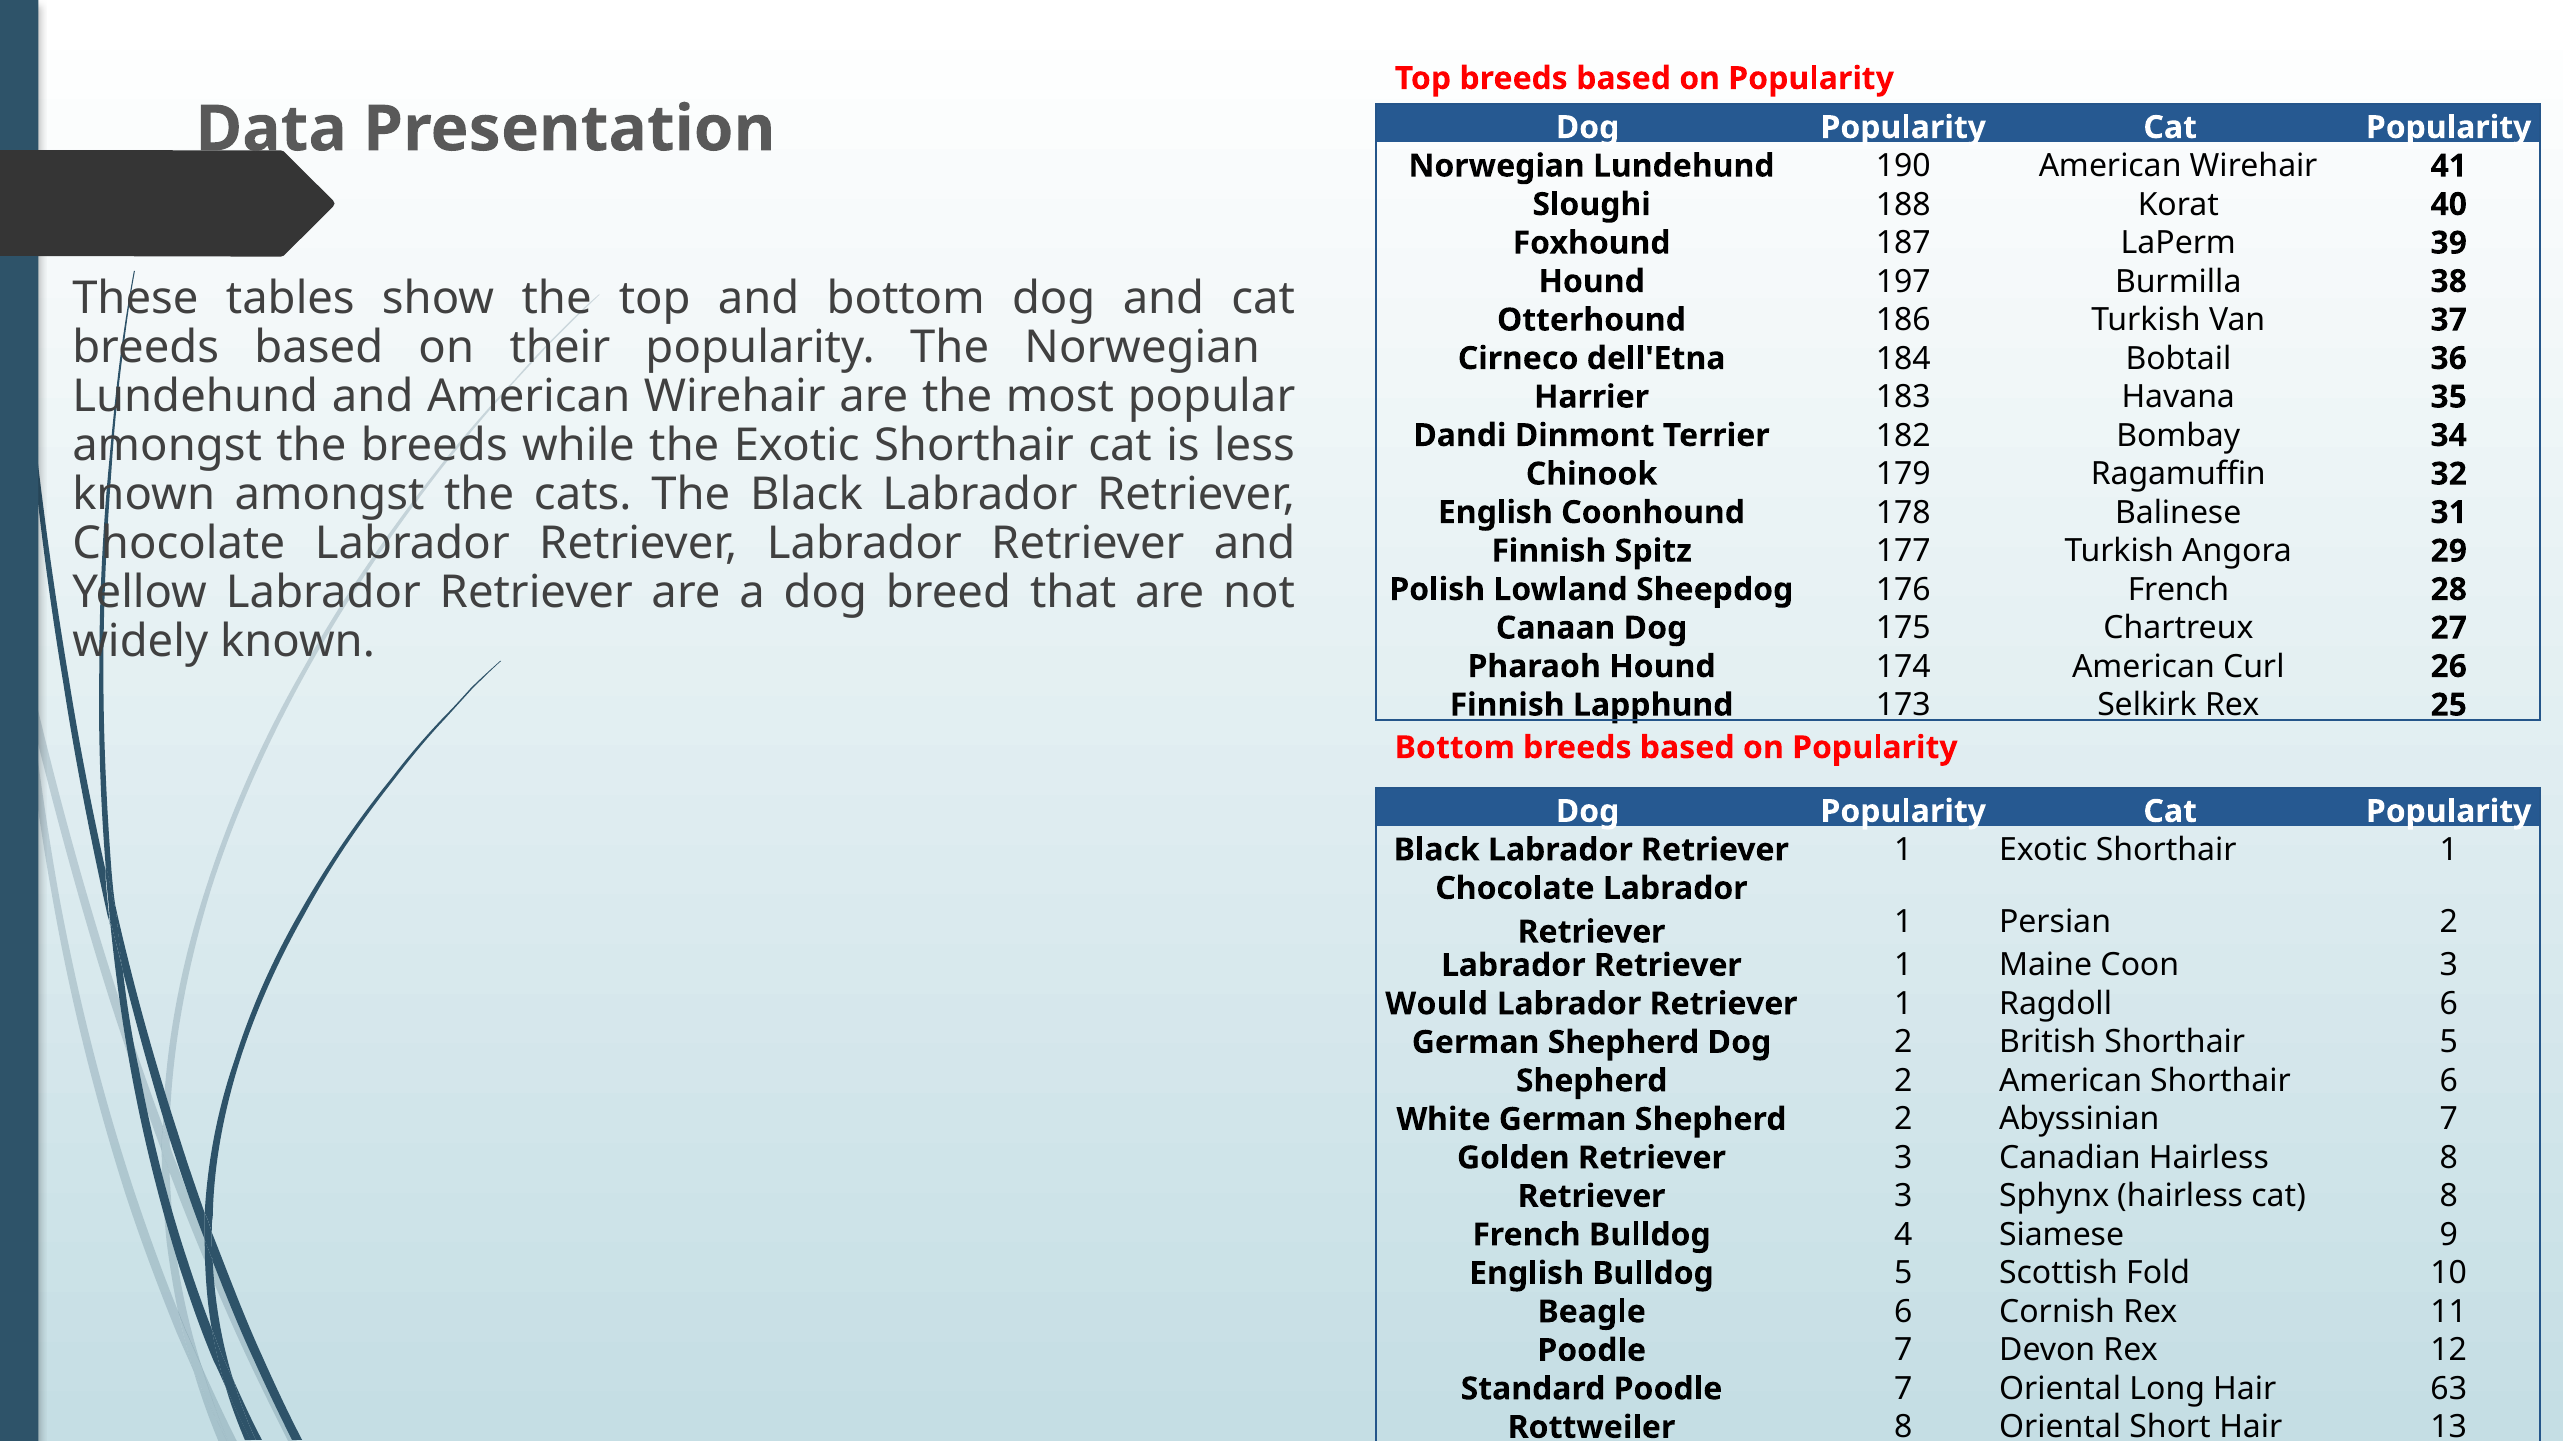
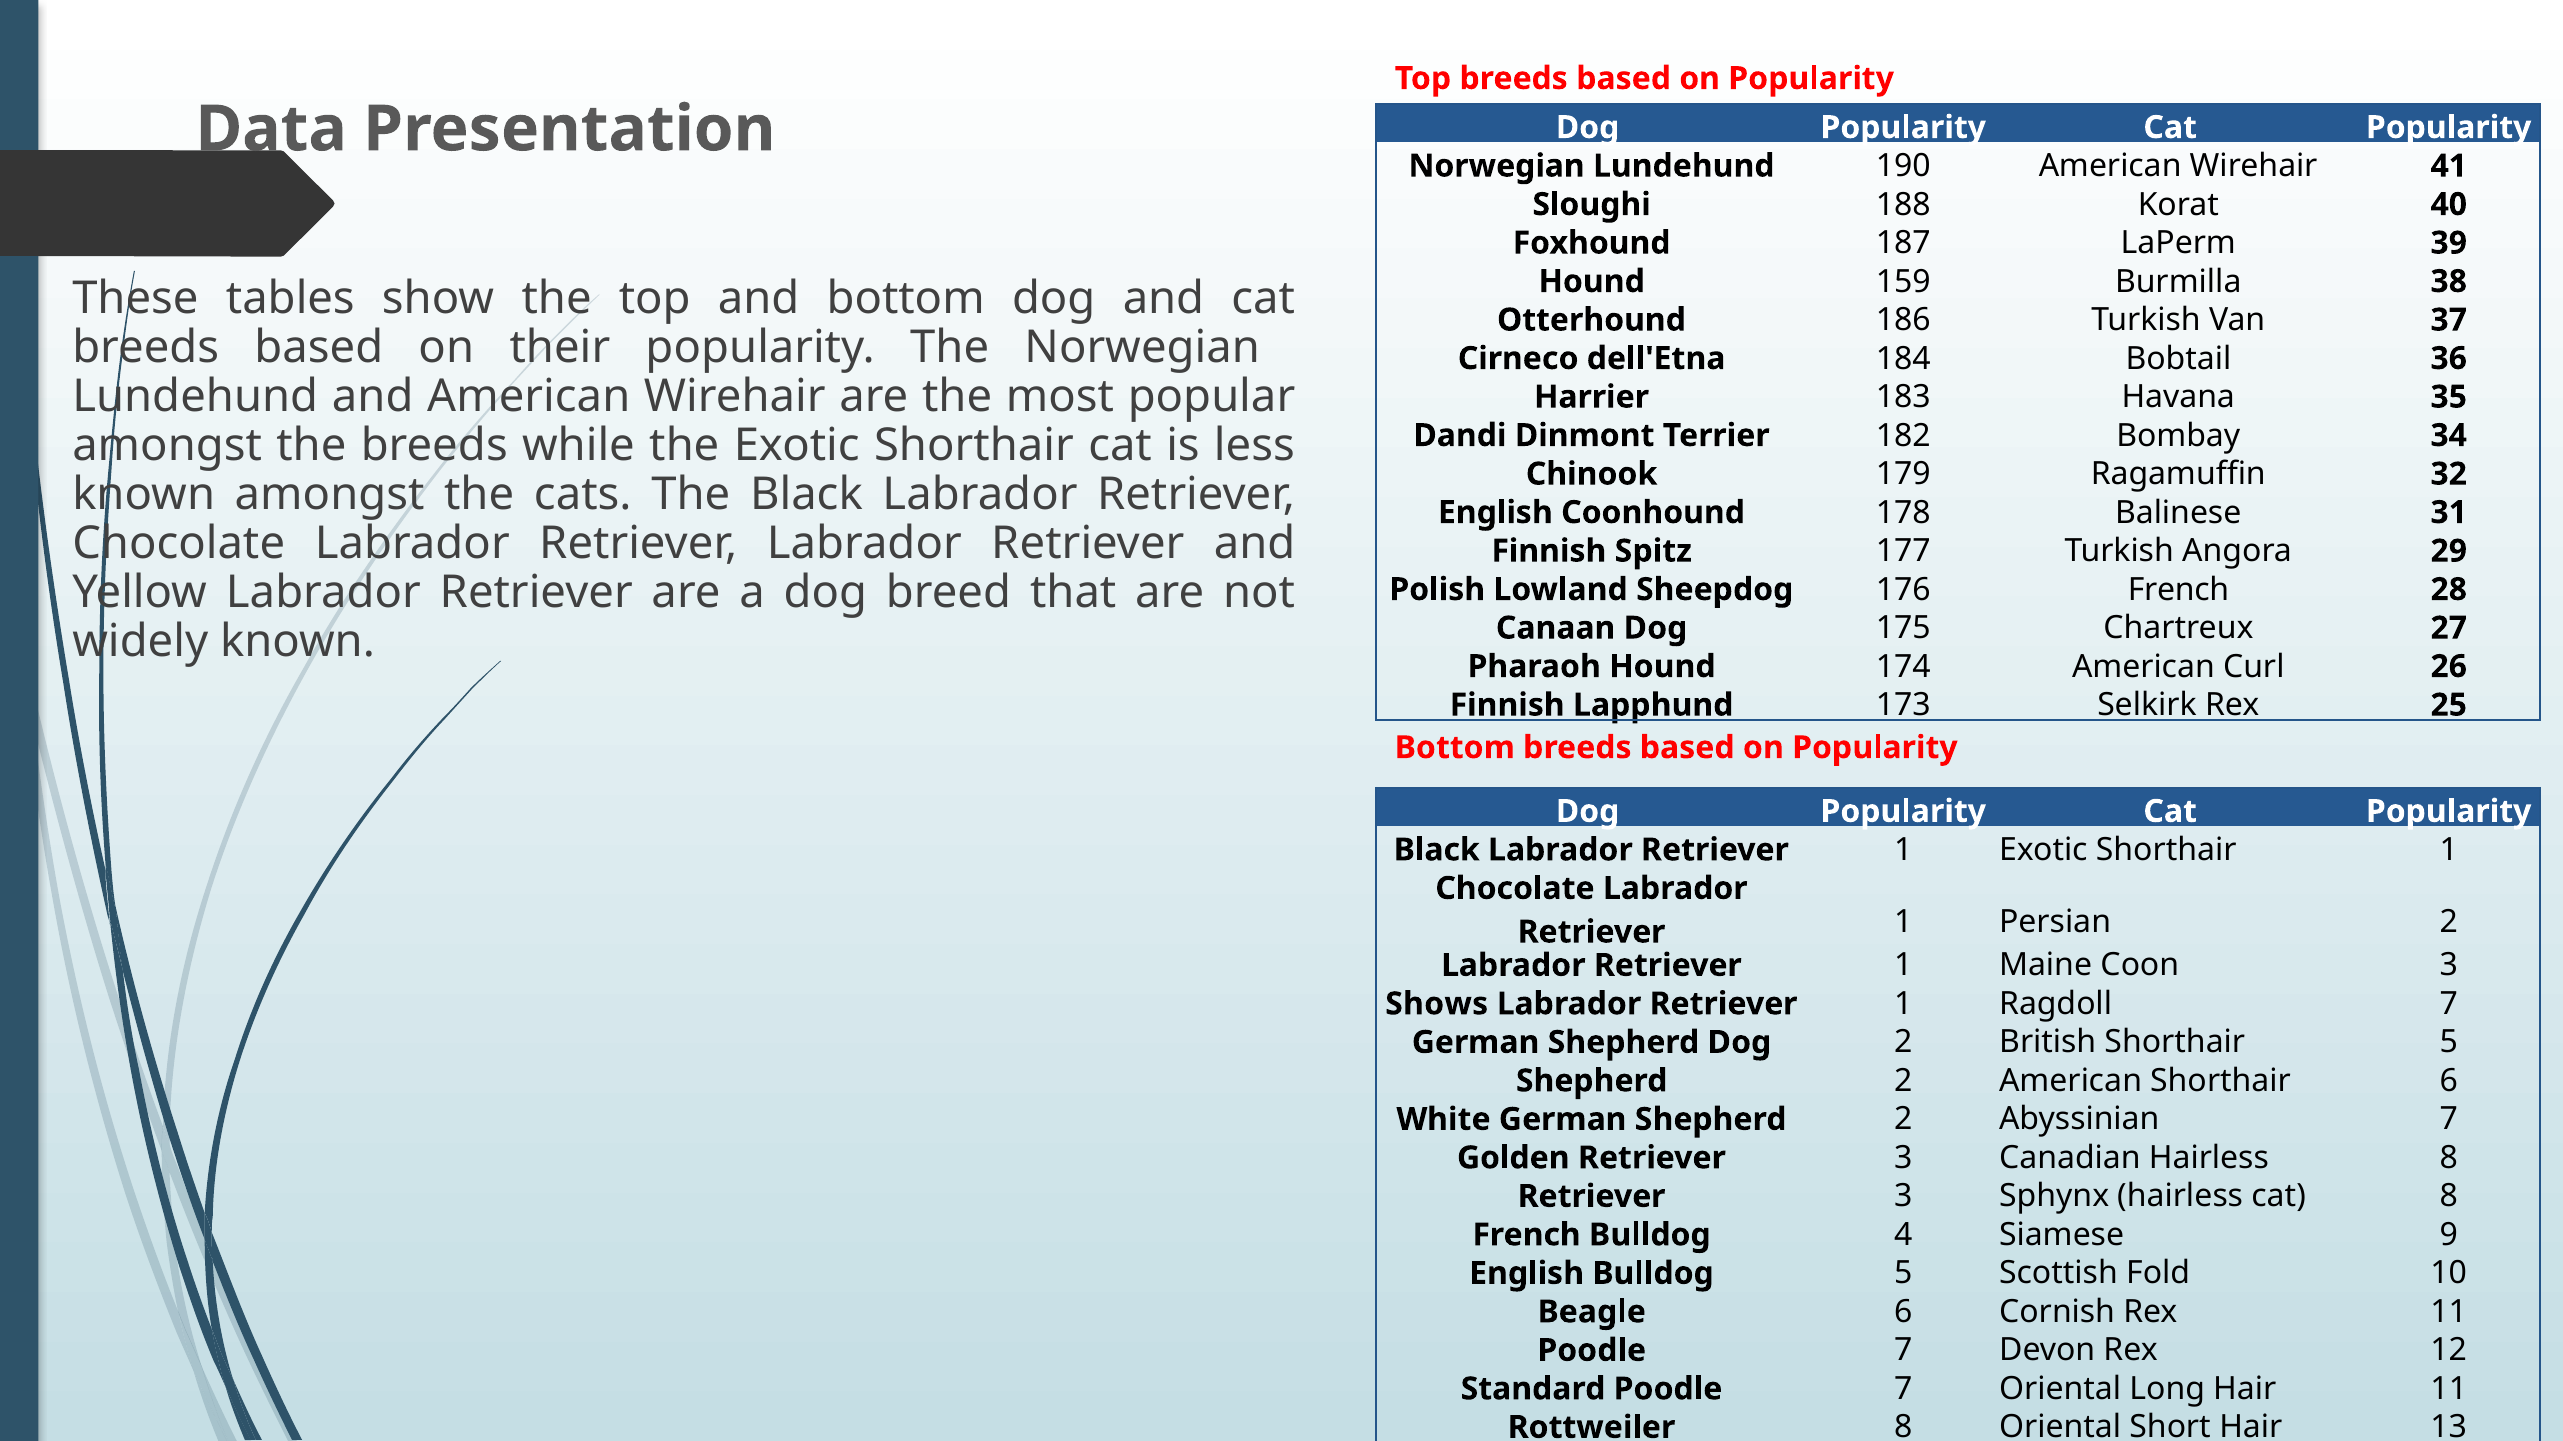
197: 197 -> 159 (1903, 282)
Would: Would -> Shows (1437, 1004)
Ragdoll 6: 6 -> 7 (2449, 1004)
Hair 63: 63 -> 11 (2449, 1389)
